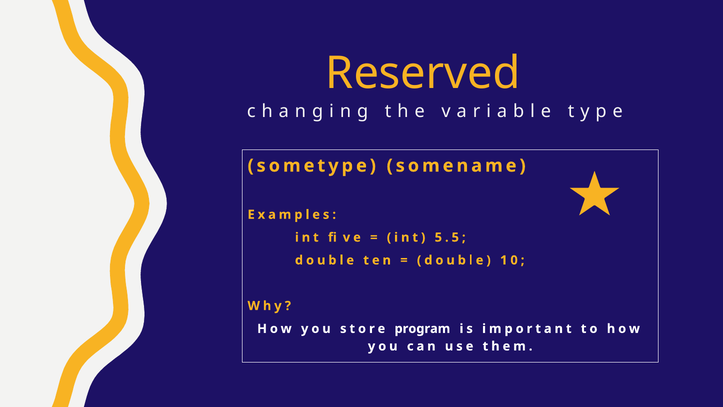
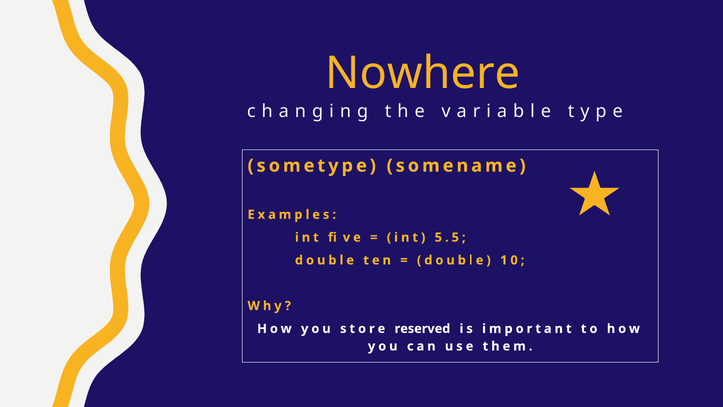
Reserved: Reserved -> Nowhere (423, 73)
program: program -> reserved (422, 328)
